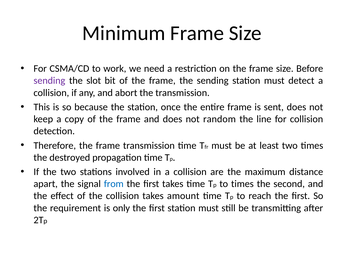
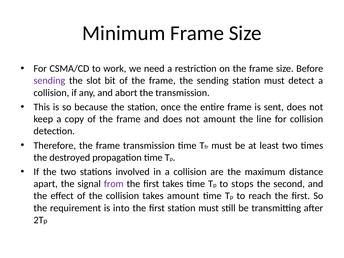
not random: random -> amount (220, 119)
from colour: blue -> purple (114, 184)
to times: times -> stops (242, 184)
only: only -> into (121, 208)
